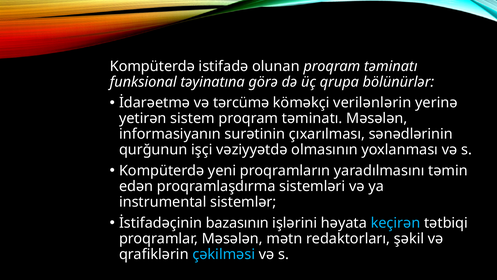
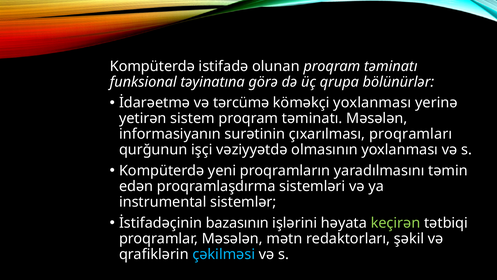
köməkçi verilənlərin: verilənlərin -> yoxlanması (372, 103)
sənədlərinin: sənədlərinin -> proqramları (411, 134)
keçirən colour: light blue -> light green (395, 223)
